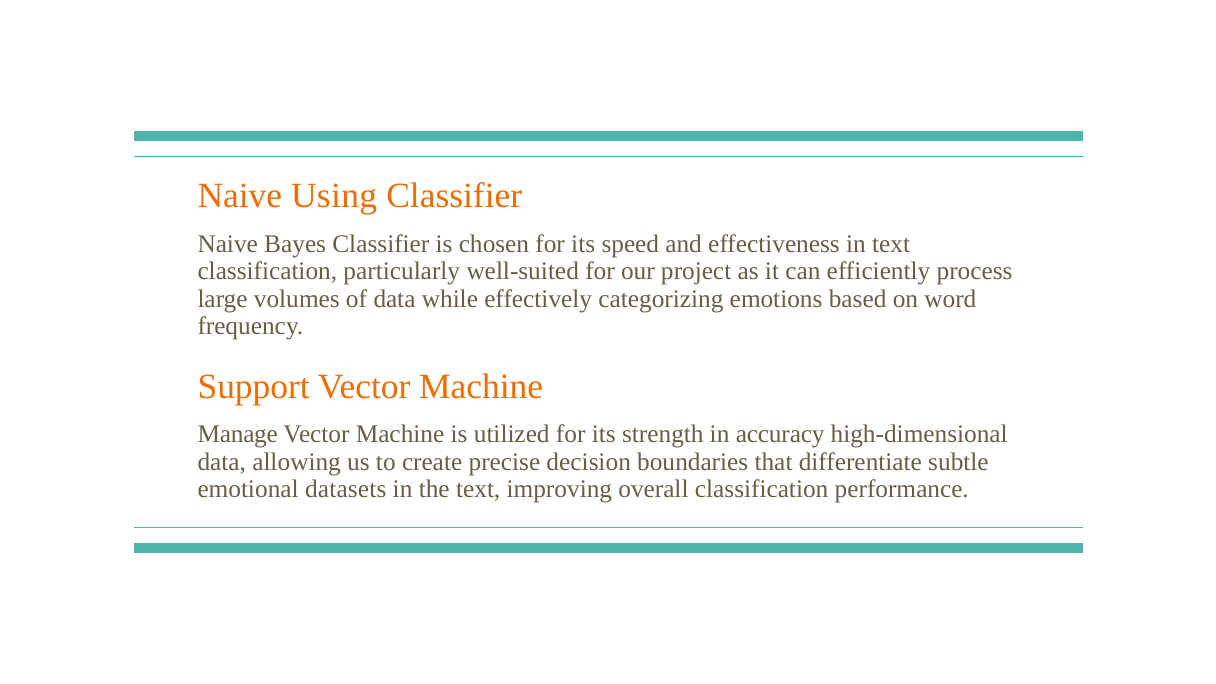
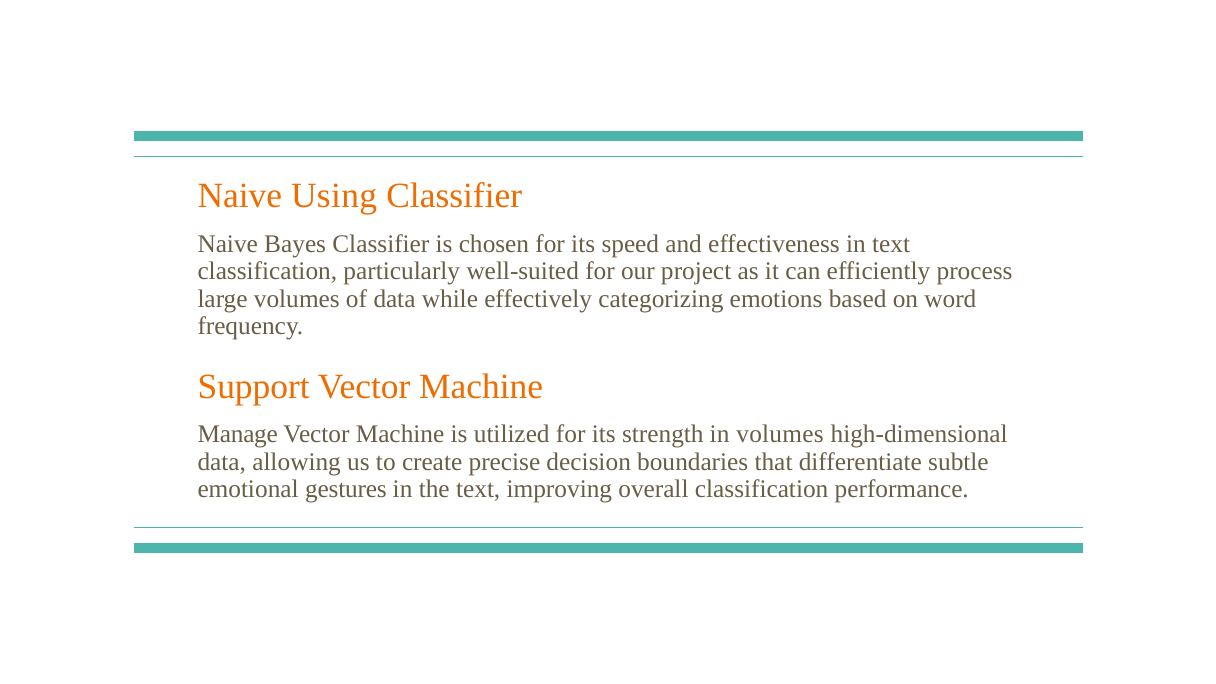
in accuracy: accuracy -> volumes (780, 434)
datasets: datasets -> gestures (346, 489)
